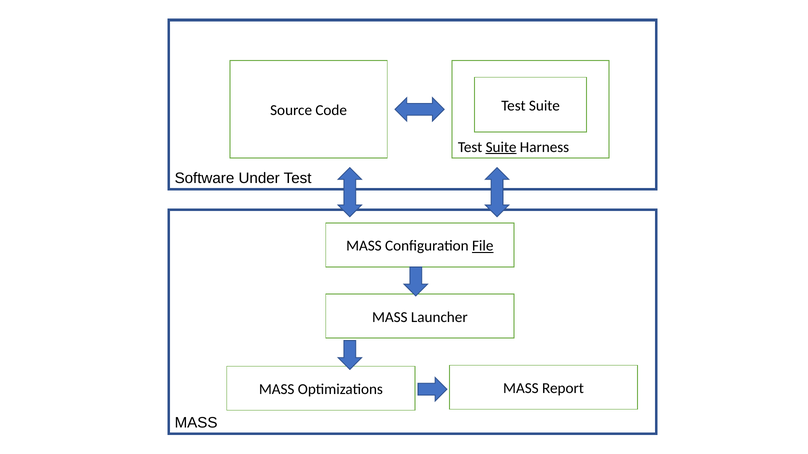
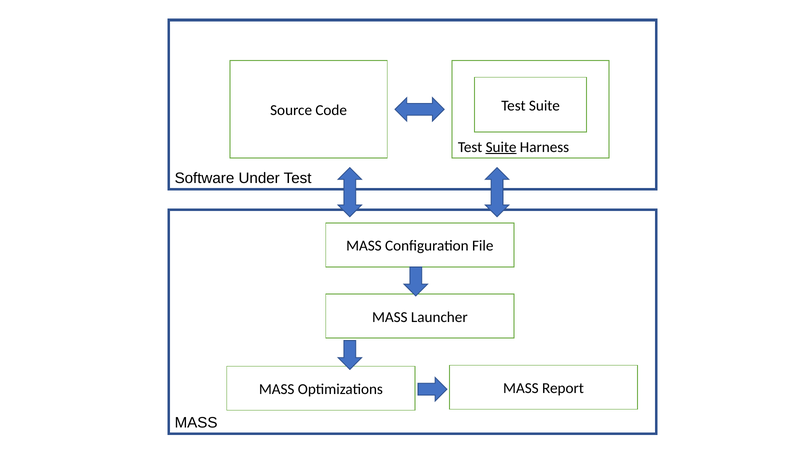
File underline: present -> none (483, 246)
